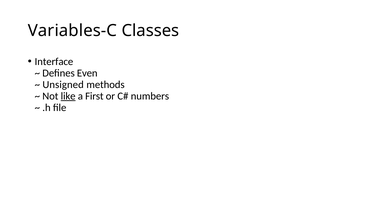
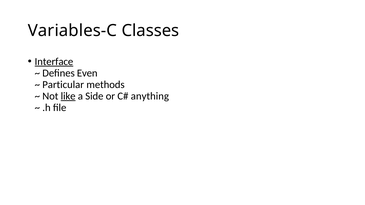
Interface underline: none -> present (54, 62)
Unsigned: Unsigned -> Particular (63, 85)
First: First -> Side (94, 96)
numbers: numbers -> anything (150, 96)
